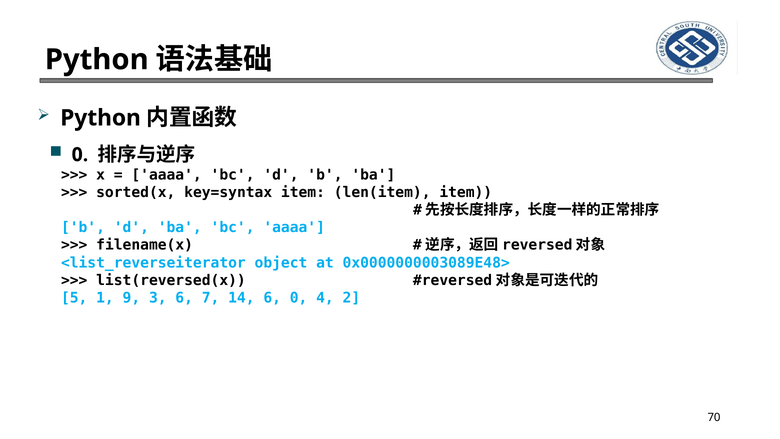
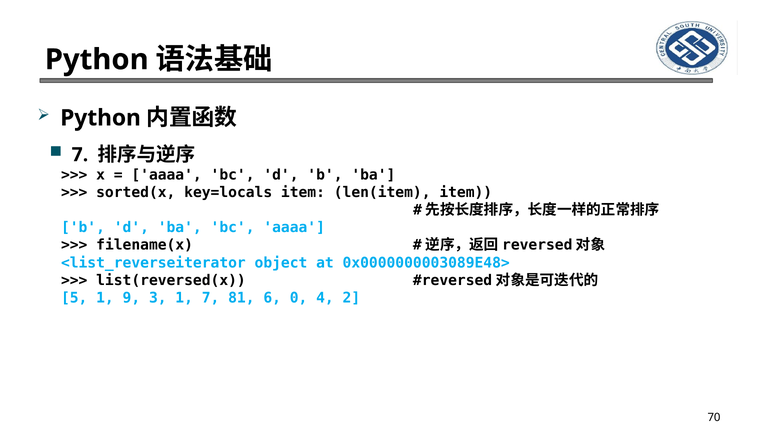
0: 0 -> 7 (80, 155)
key=syntax: key=syntax -> key=locals (228, 192)
3 6: 6 -> 1 (184, 298)
14: 14 -> 81 (241, 298)
